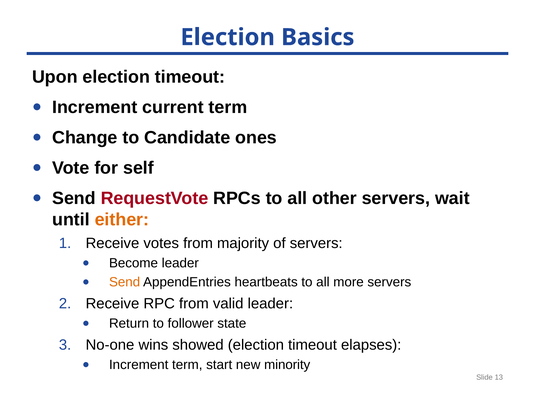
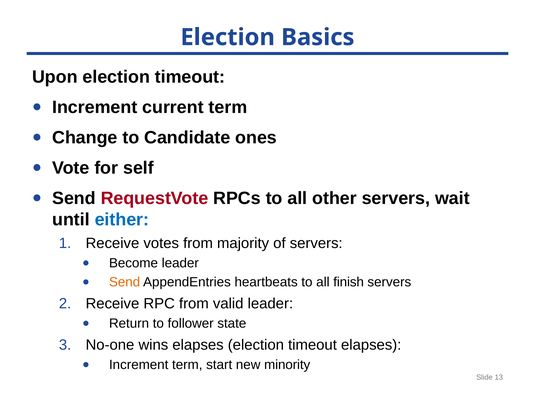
either colour: orange -> blue (122, 220)
more: more -> finish (349, 282)
wins showed: showed -> elapses (198, 345)
